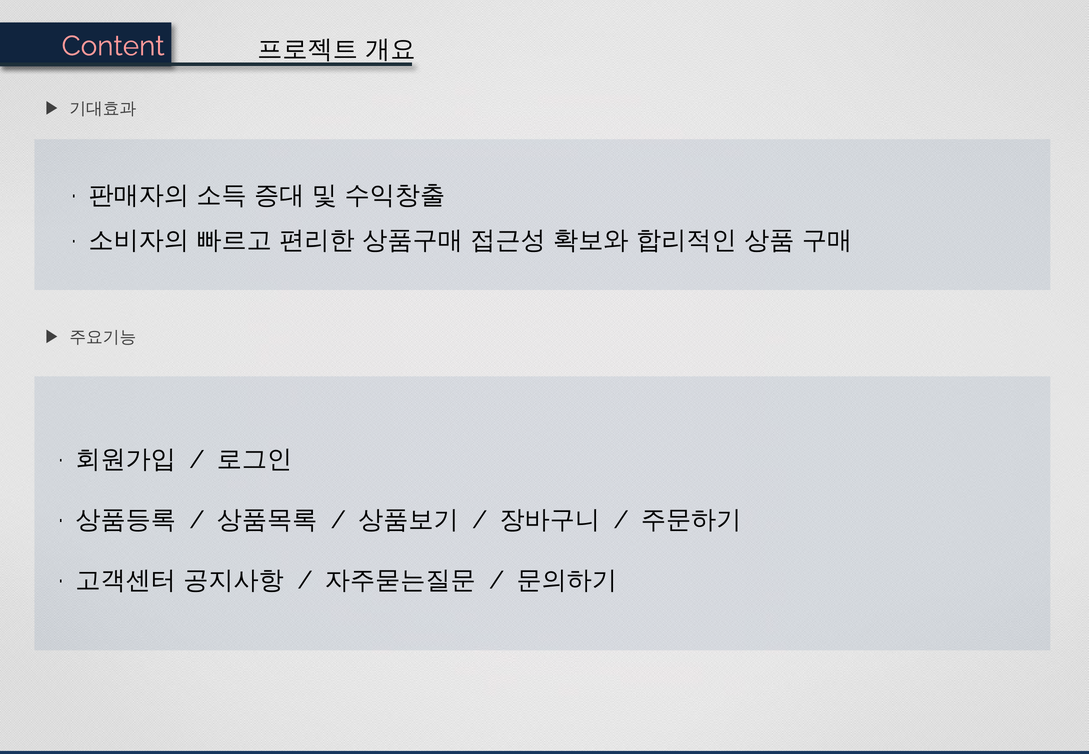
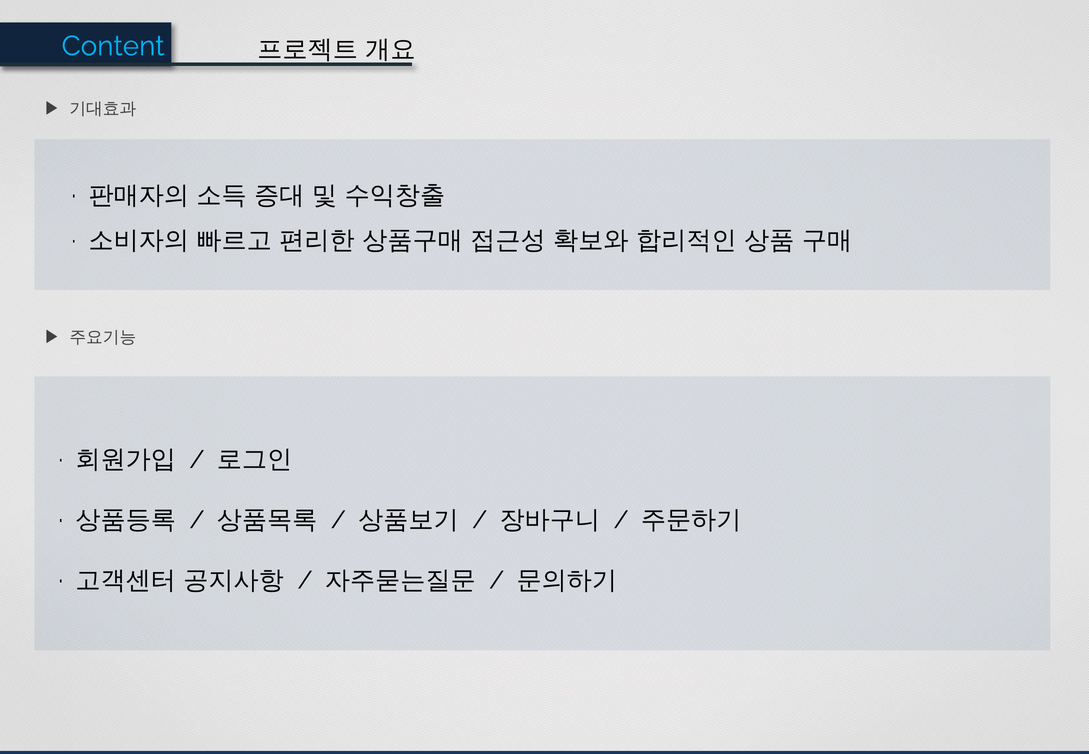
Content colour: pink -> light blue (113, 46)
